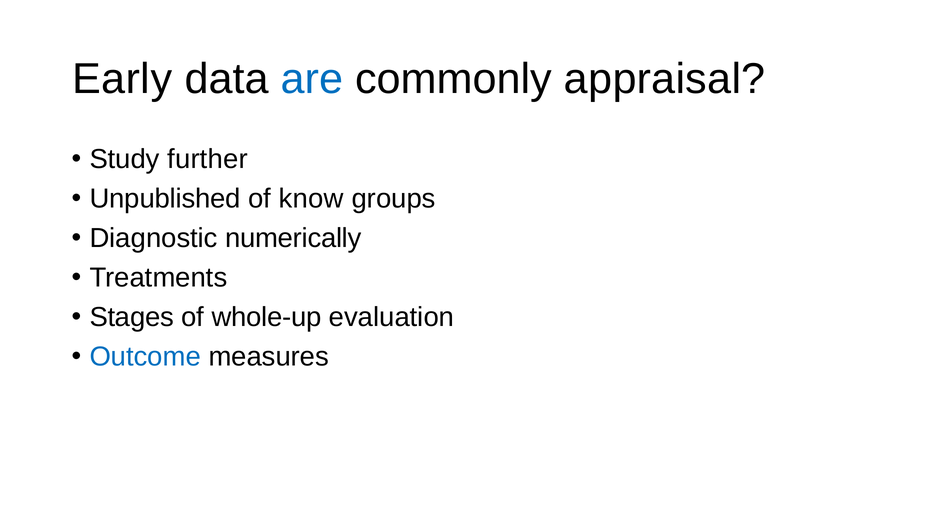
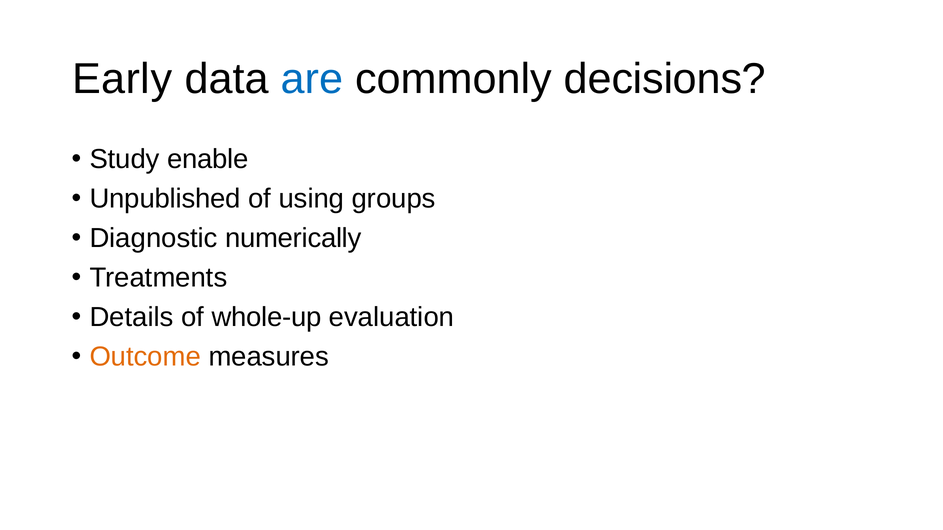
appraisal: appraisal -> decisions (665, 79)
further: further -> enable (208, 159)
know: know -> using (311, 199)
Stages: Stages -> Details (132, 318)
Outcome colour: blue -> orange (145, 357)
